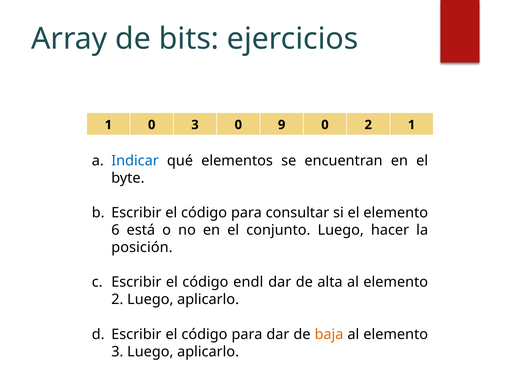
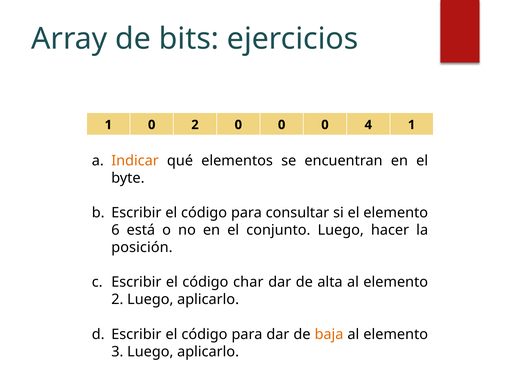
0 3: 3 -> 2 (195, 125)
9: 9 -> 0 (282, 125)
0 2: 2 -> 4 (368, 125)
Indicar colour: blue -> orange (135, 161)
endl: endl -> char (248, 282)
